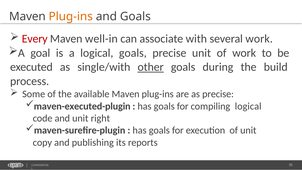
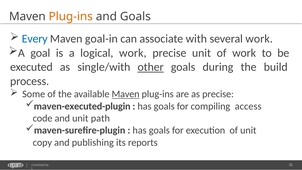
Every colour: red -> blue (35, 39)
well-in: well-in -> goal-in (101, 39)
logical goals: goals -> work (133, 53)
Maven underline: none -> present (126, 94)
compiling logical: logical -> access (248, 106)
right: right -> path (100, 118)
